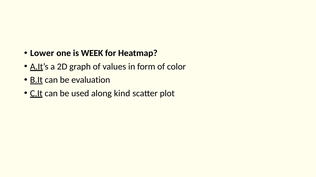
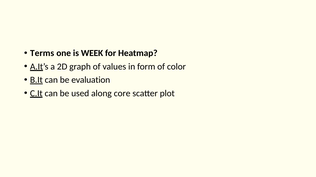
Lower: Lower -> Terms (42, 53)
kind: kind -> core (122, 94)
